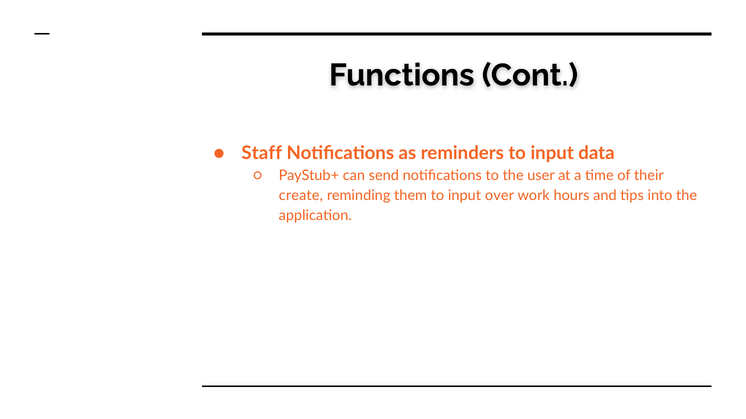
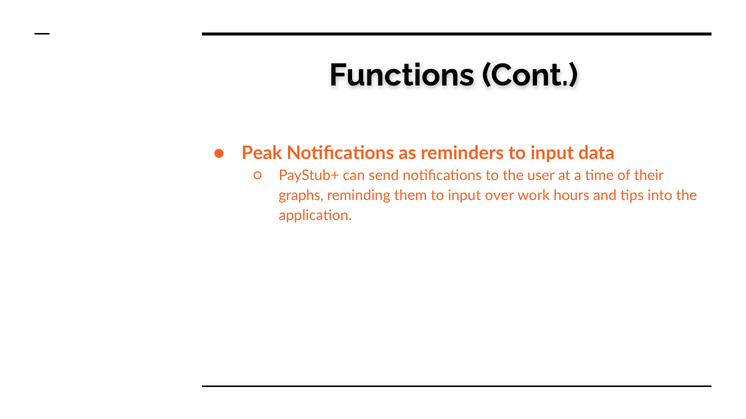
Staff: Staff -> Peak (262, 154)
create: create -> graphs (301, 196)
